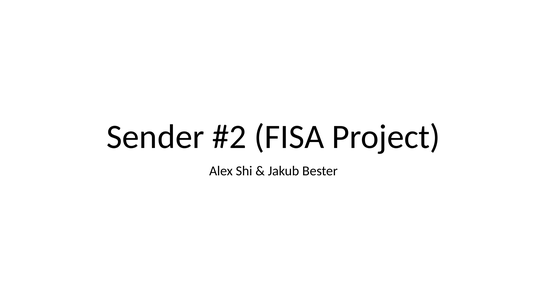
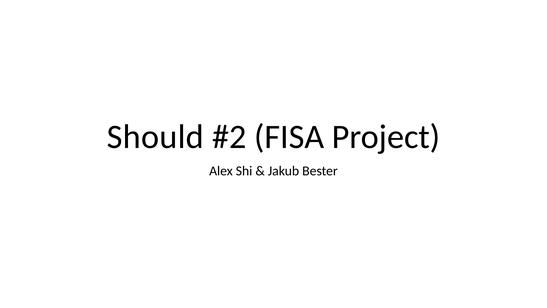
Sender: Sender -> Should (155, 137)
